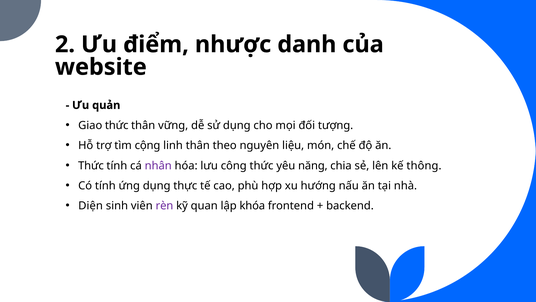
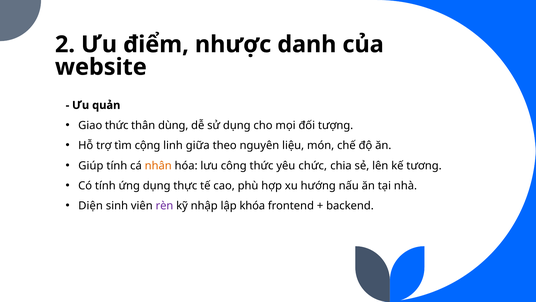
vững: vững -> dùng (173, 125)
linh thân: thân -> giữa (198, 145)
Thức: Thức -> Giúp (91, 165)
nhân colour: purple -> orange (158, 165)
năng: năng -> chức (313, 165)
thông: thông -> tương (424, 165)
quan: quan -> nhập (204, 206)
